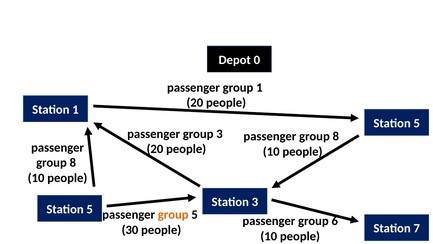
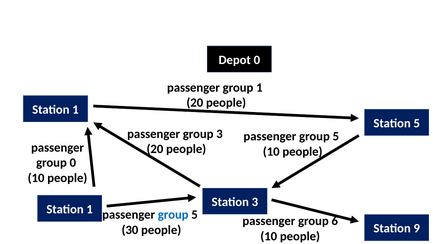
8: 8 -> 5 (336, 136)
8: 8 -> 0 (73, 162)
5: 5 -> 1 (90, 209)
group colour: orange -> blue (173, 214)
7: 7 -> 9 (417, 228)
